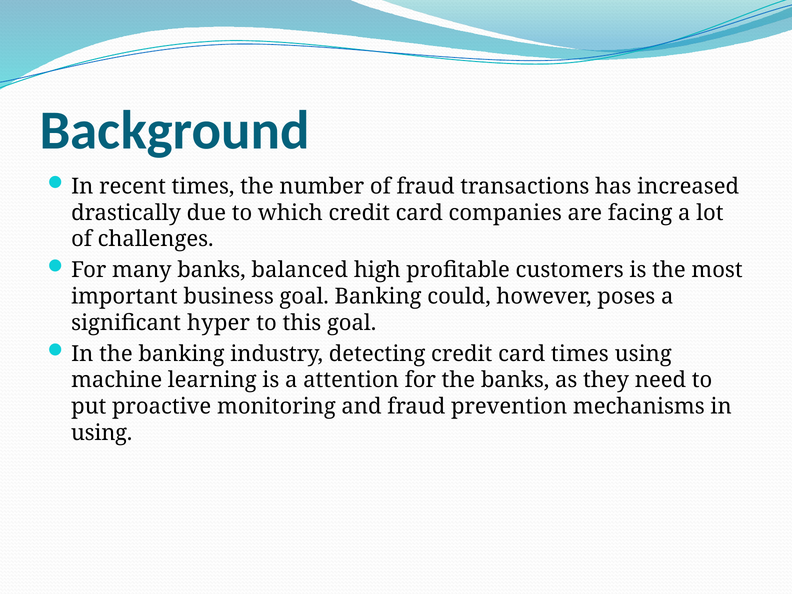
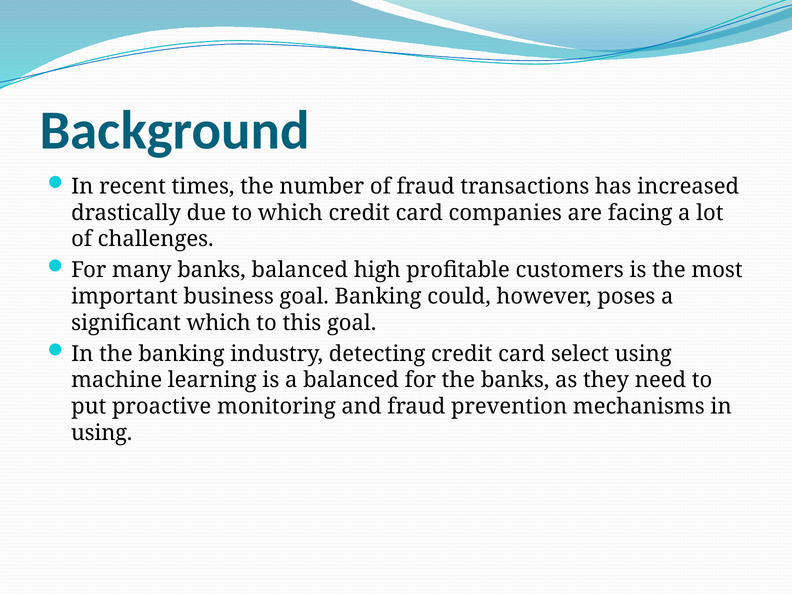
significant hyper: hyper -> which (219, 323)
card times: times -> select (580, 354)
a attention: attention -> balanced (351, 380)
